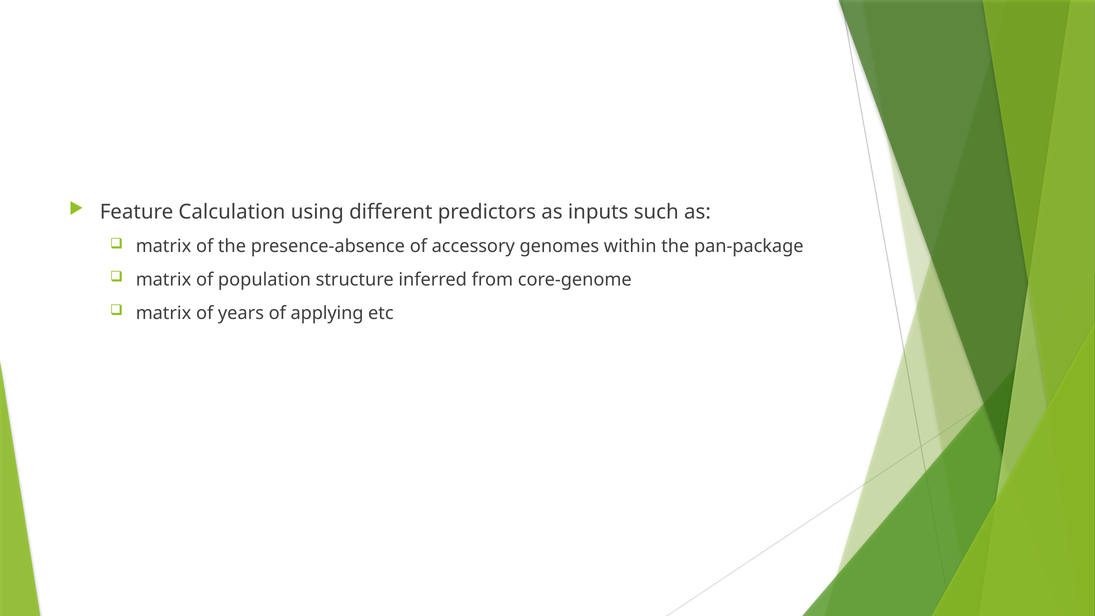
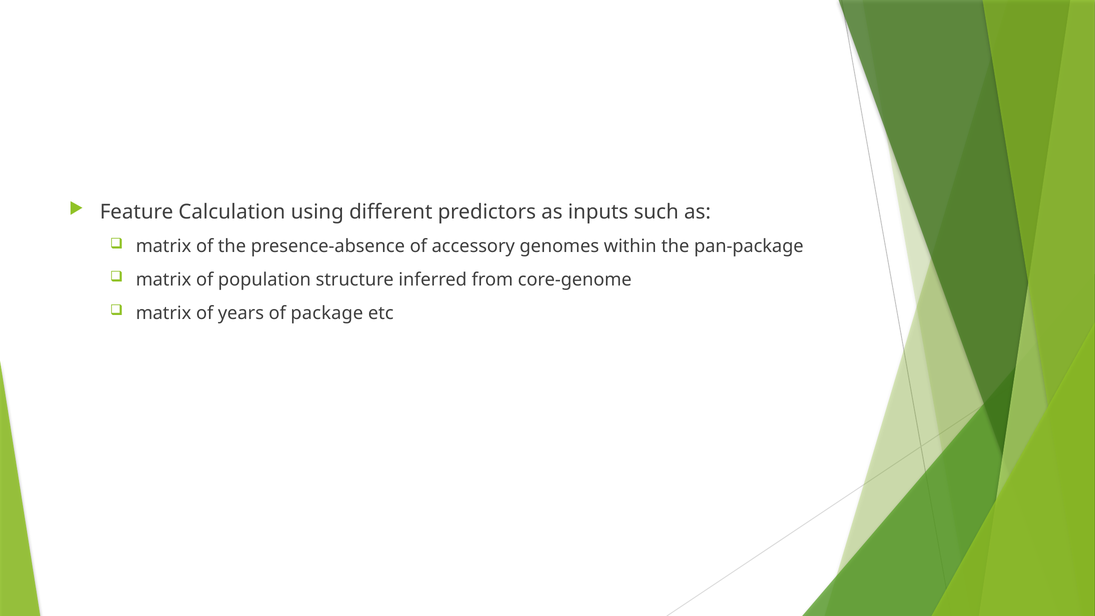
applying: applying -> package (327, 313)
